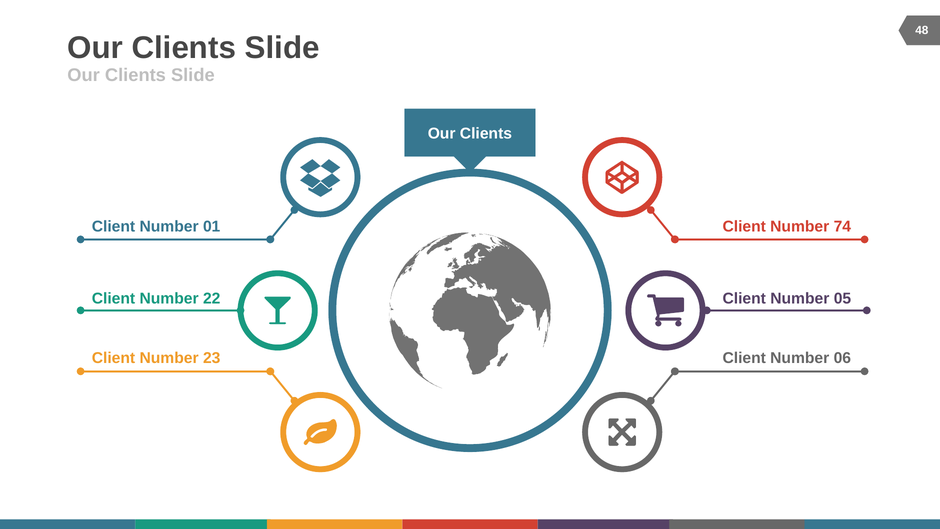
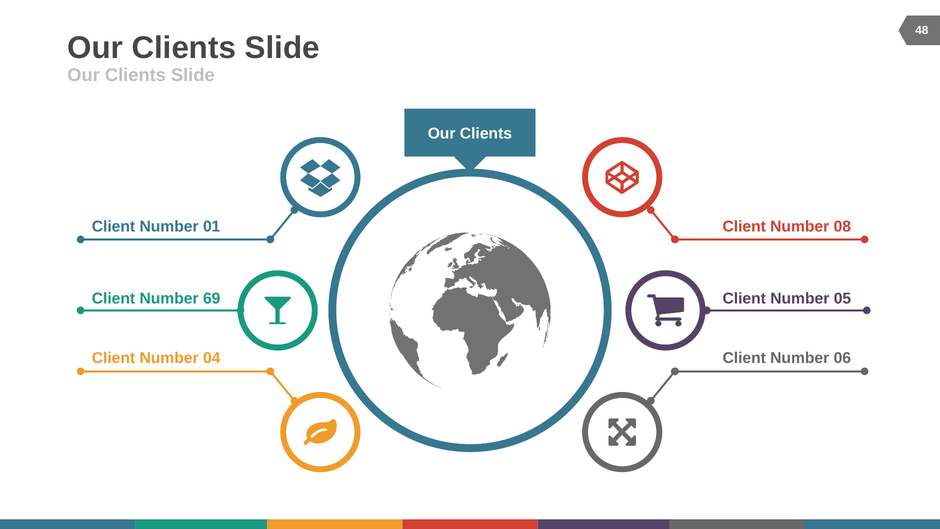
74: 74 -> 08 (842, 226)
22: 22 -> 69 (212, 299)
23: 23 -> 04 (212, 358)
